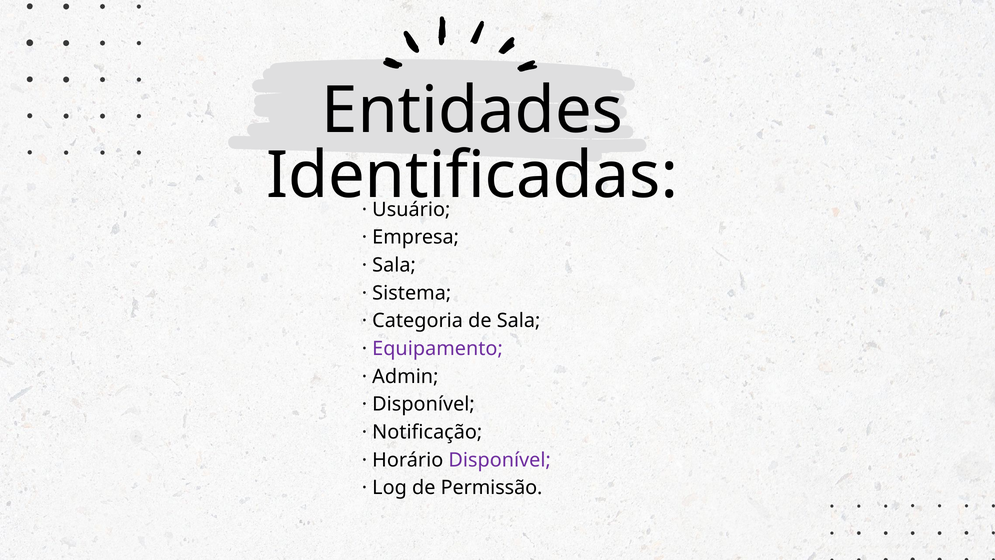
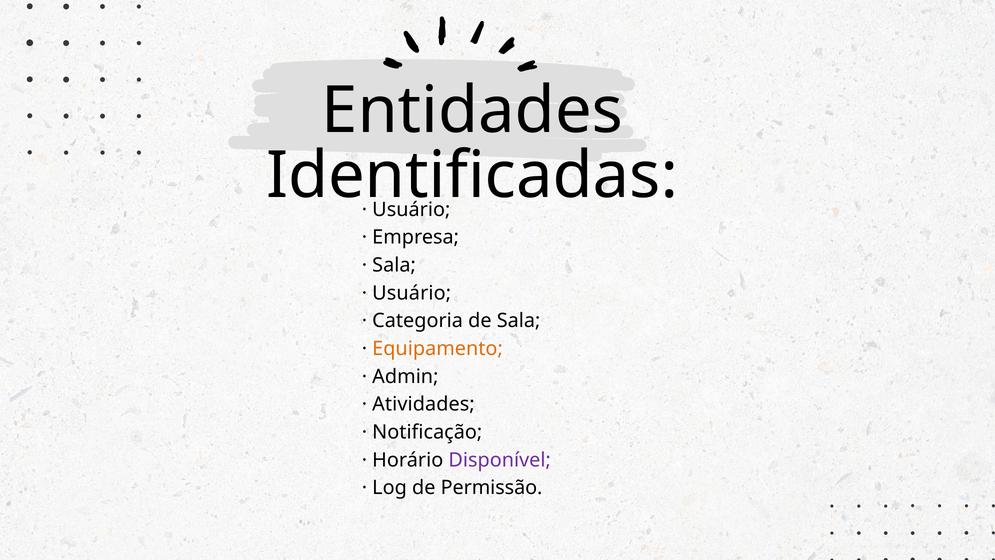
Sistema: Sistema -> Usuário (412, 293)
Equipamento colour: purple -> orange (438, 349)
Disponível: Disponível -> Atividades (423, 404)
